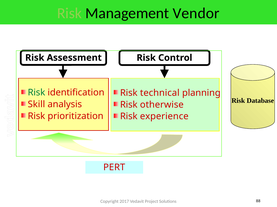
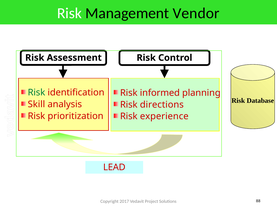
Risk colour: light green -> white (69, 13)
technical: technical -> informed (160, 93)
otherwise: otherwise -> directions (162, 105)
PERT: PERT -> LEAD (114, 168)
